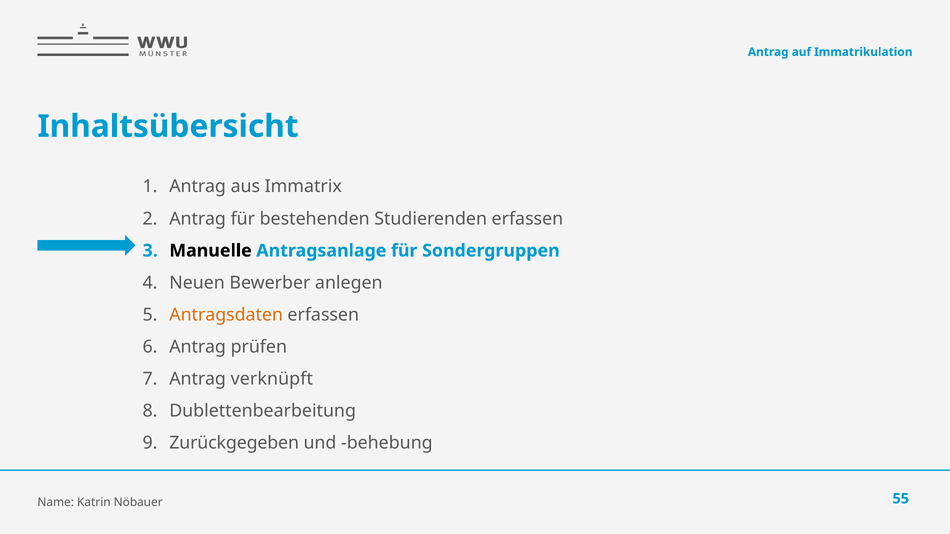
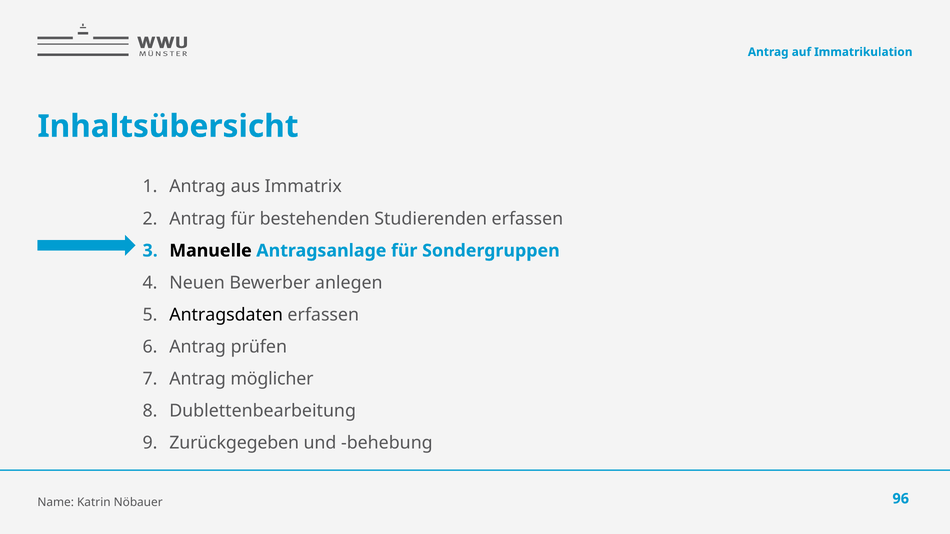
Antragsdaten colour: orange -> black (226, 315)
verknüpft: verknüpft -> möglicher (272, 379)
55: 55 -> 96 (901, 499)
